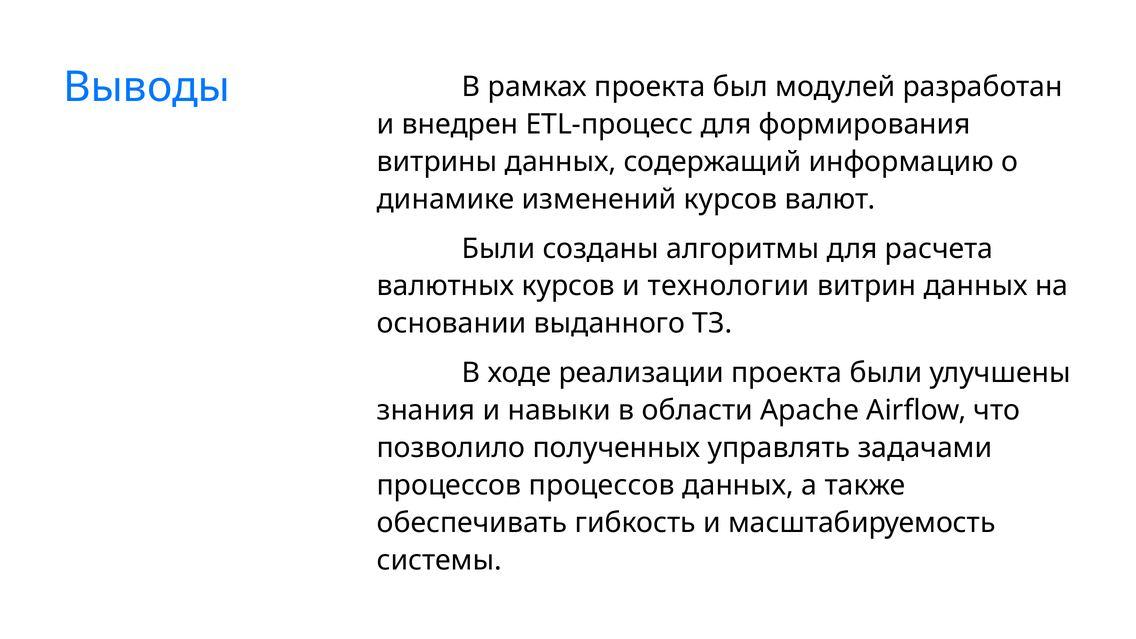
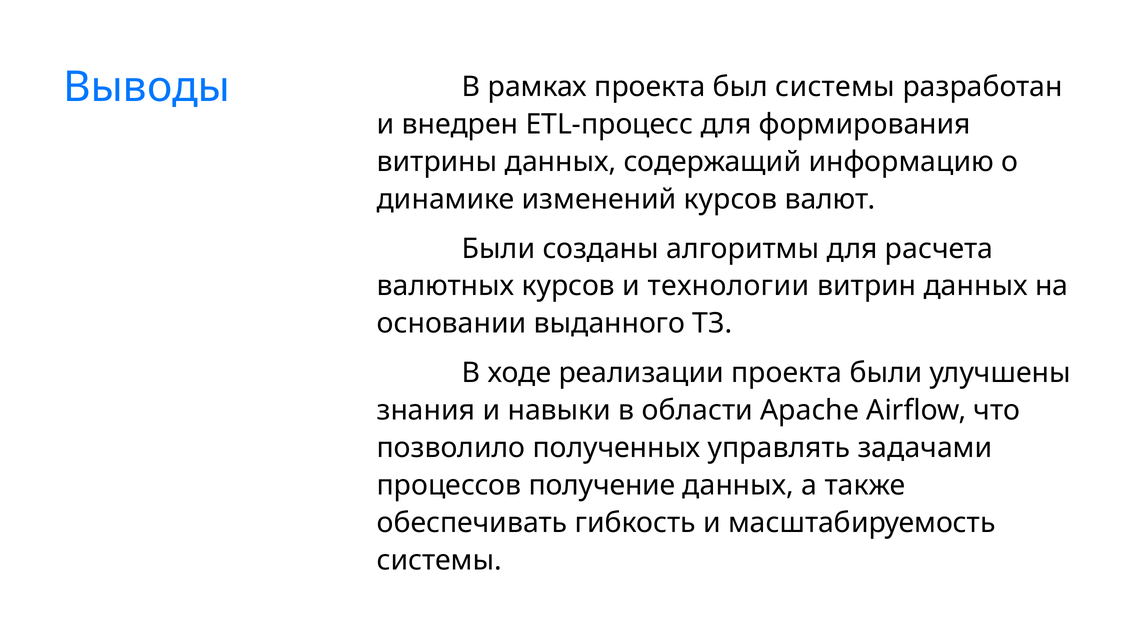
был модулей: модулей -> системы (835, 87)
процессов процессов: процессов -> получение (602, 485)
